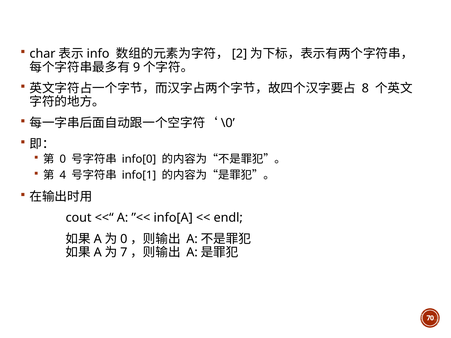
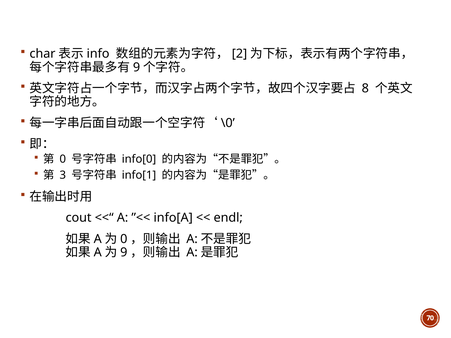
4: 4 -> 3 (63, 175)
7: 7 -> 9 (124, 253)
